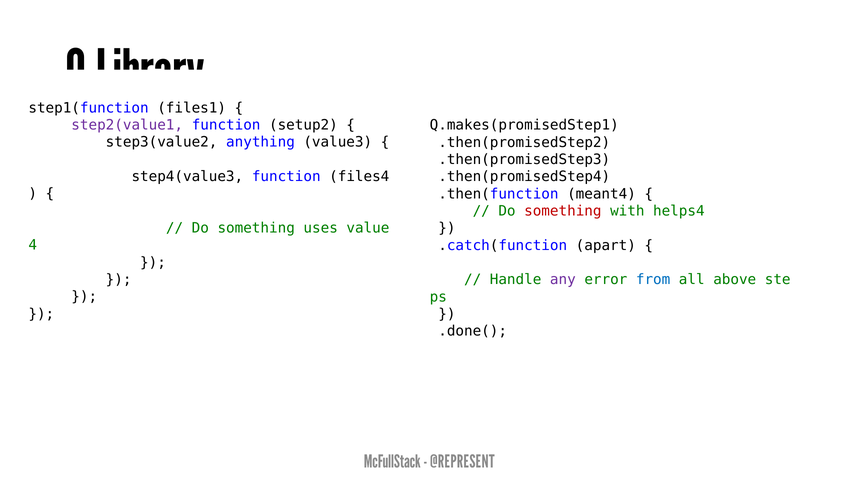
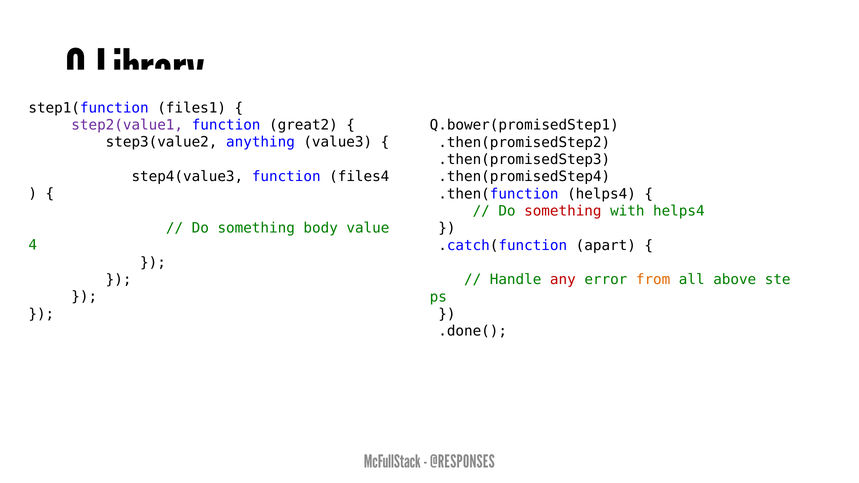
setup2: setup2 -> great2 (303, 125)
Q.makes(promisedStep1: Q.makes(promisedStep1 -> Q.bower(promisedStep1 (524, 125)
.then(function meant4: meant4 -> helps4 (602, 194)
uses: uses -> body (321, 228)
any colour: purple -> red (563, 280)
from colour: blue -> orange (653, 280)
@REPRESENT: @REPRESENT -> @RESPONSES (462, 462)
